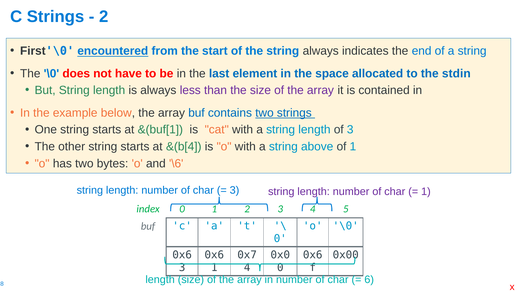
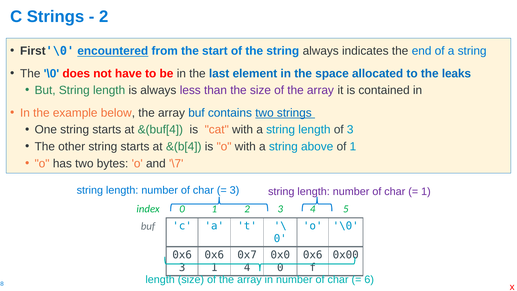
stdin: stdin -> leaks (456, 73)
&(buf[1: &(buf[1 -> &(buf[4 (160, 130)
\6: \6 -> \7 (176, 163)
